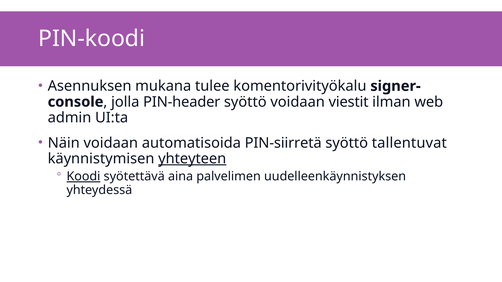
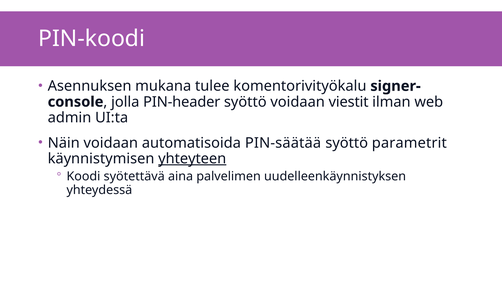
PIN-siirretä: PIN-siirretä -> PIN-säätää (283, 143)
tallentuvat: tallentuvat -> parametrit (409, 143)
Koodi underline: present -> none (83, 177)
